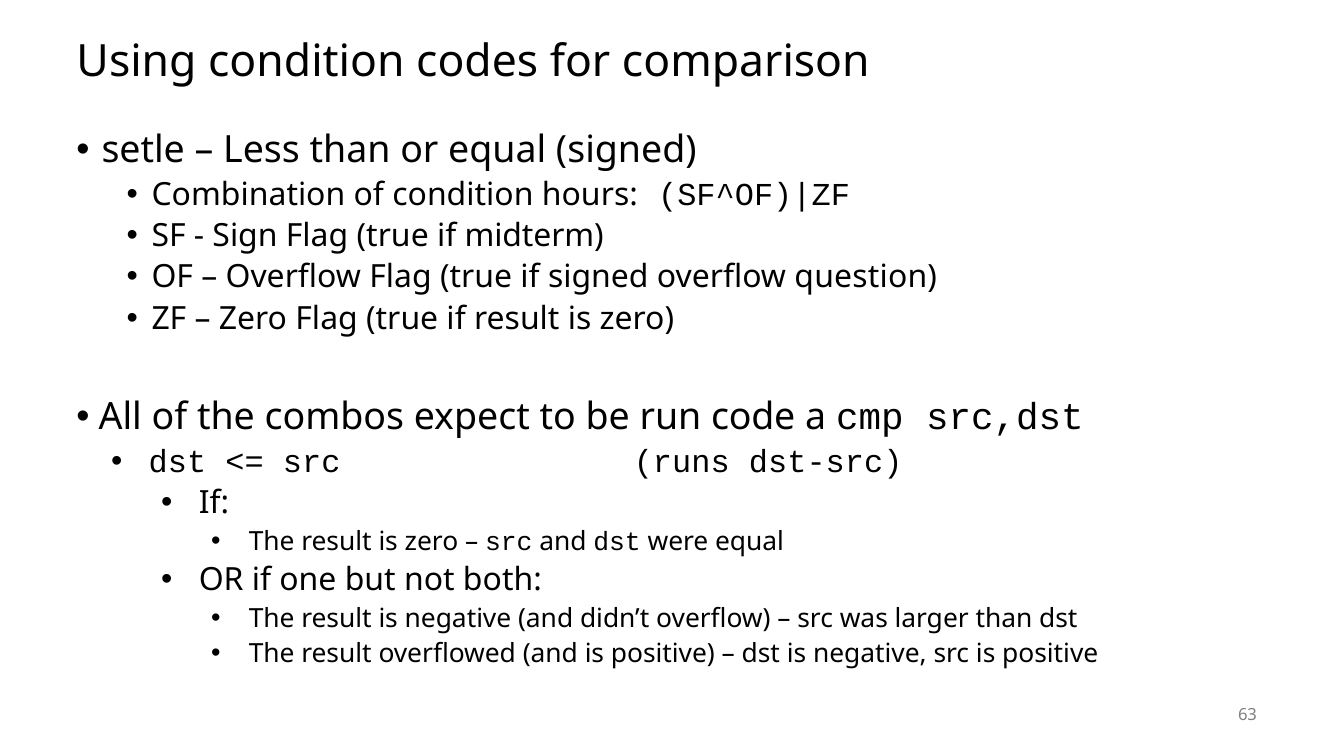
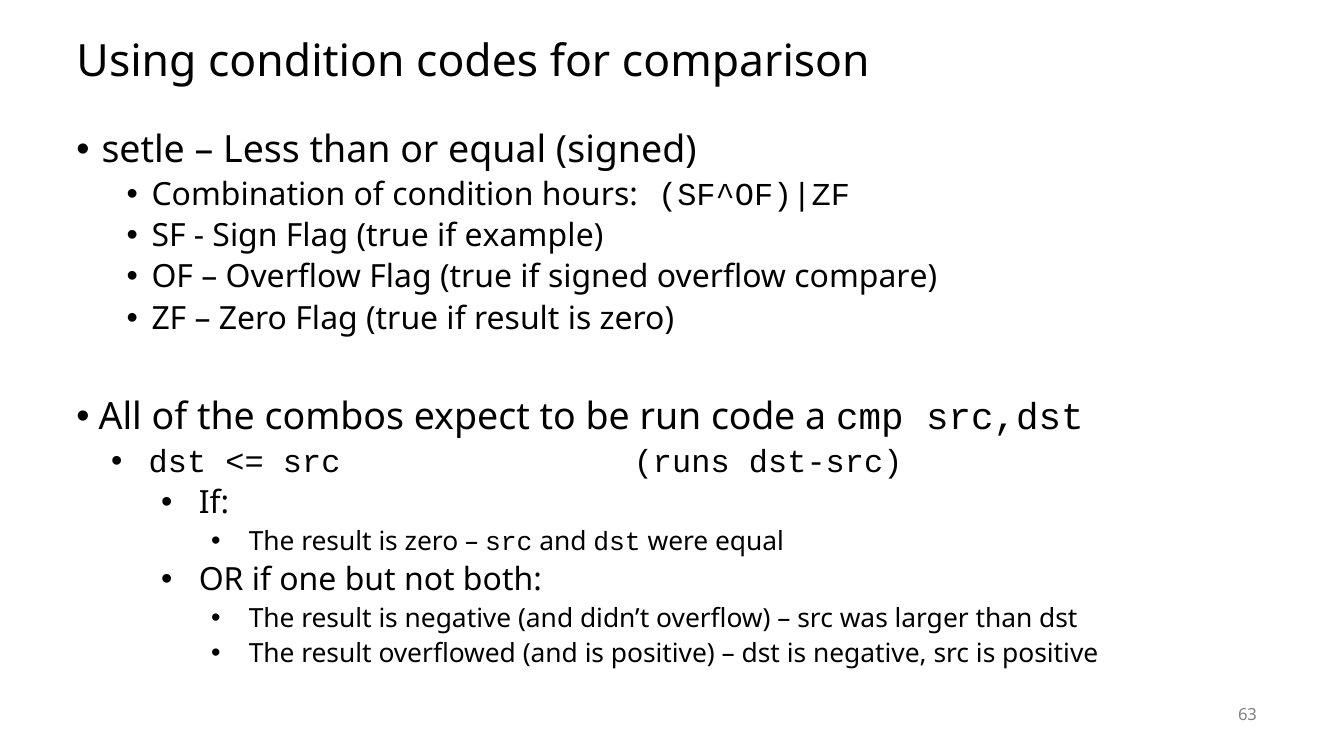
midterm: midterm -> example (534, 236)
question: question -> compare (866, 278)
